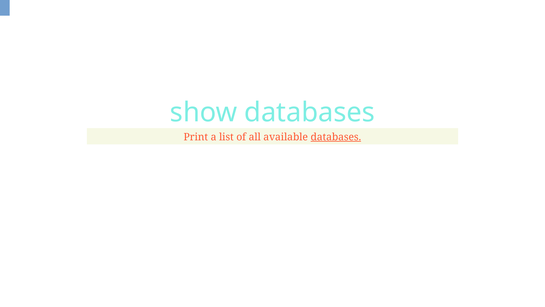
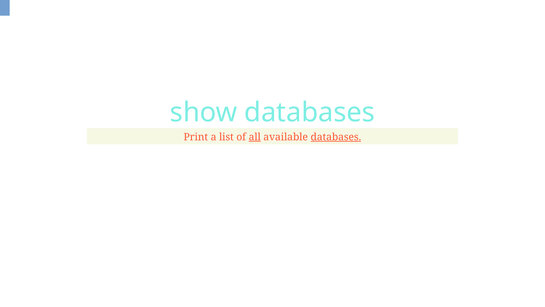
all underline: none -> present (255, 137)
